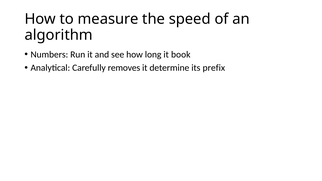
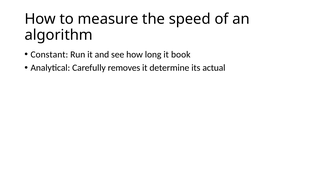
Numbers: Numbers -> Constant (49, 54)
prefix: prefix -> actual (214, 68)
